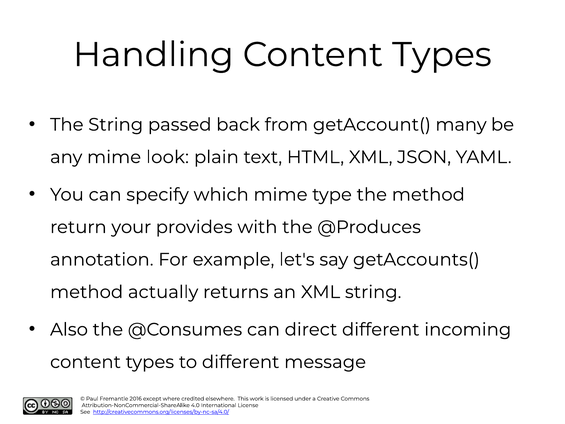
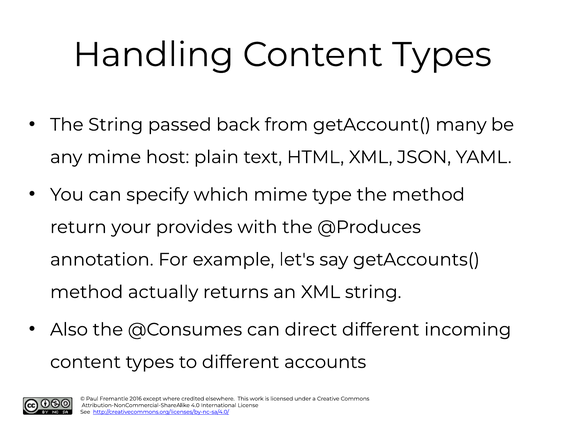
look: look -> host (168, 157)
message: message -> accounts (325, 362)
